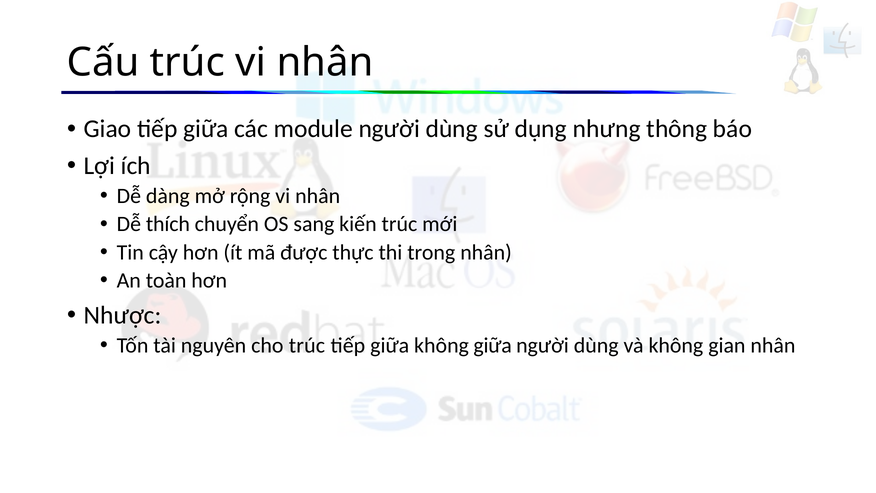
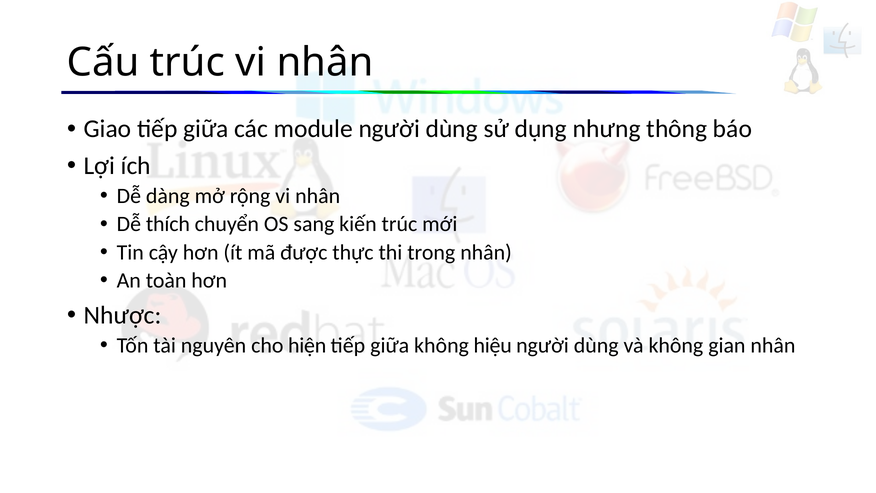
cho trúc: trúc -> hiện (307, 345)
không giữa: giữa -> hiệu (493, 345)
